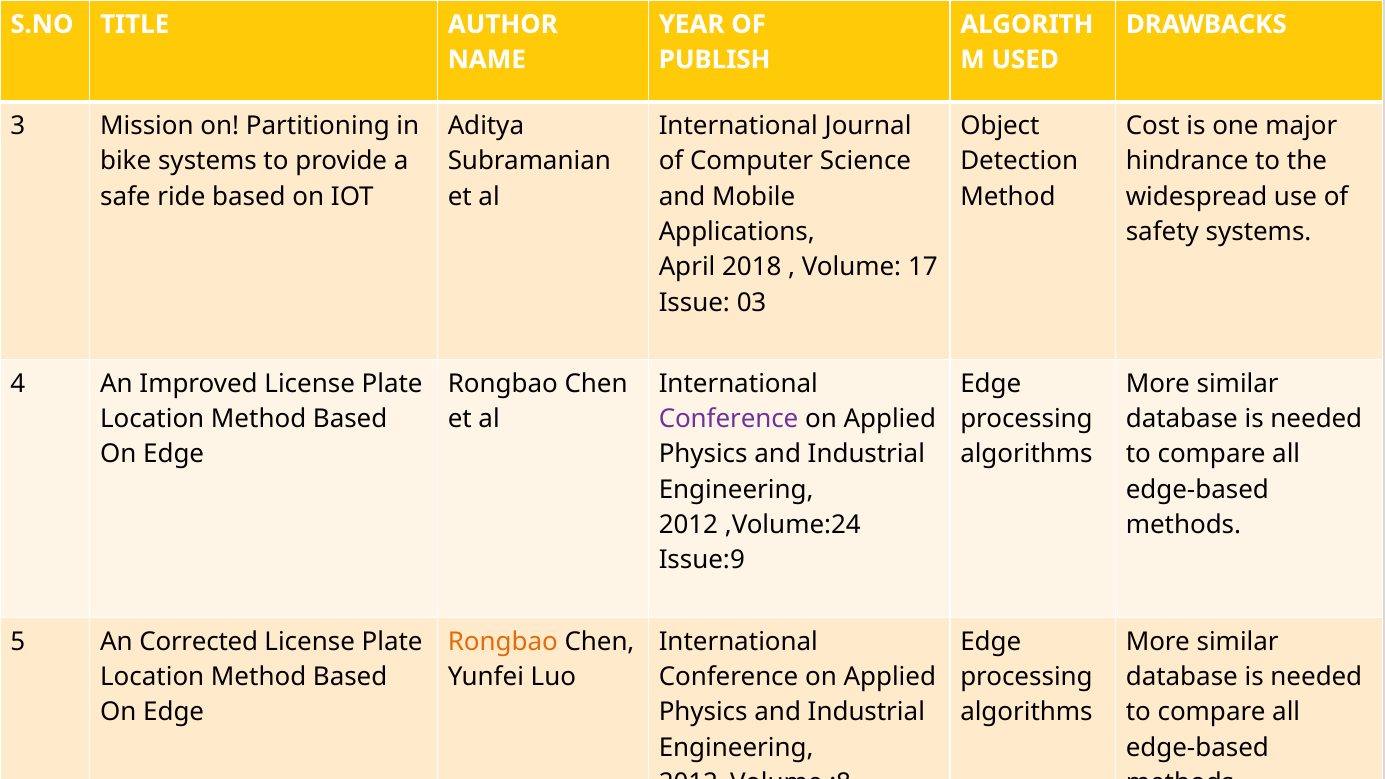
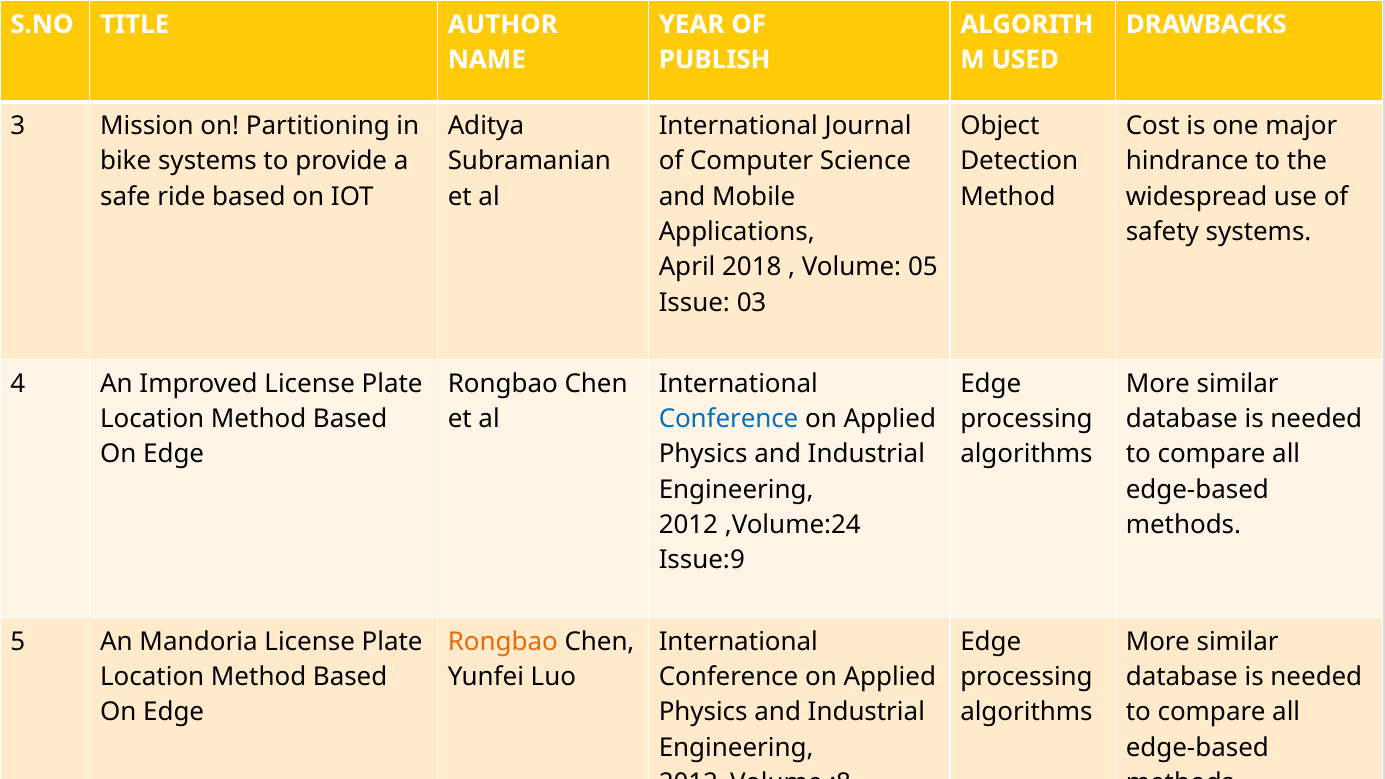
17: 17 -> 05 (923, 267)
Conference colour: purple -> blue (729, 419)
Corrected: Corrected -> Mandoria (199, 642)
